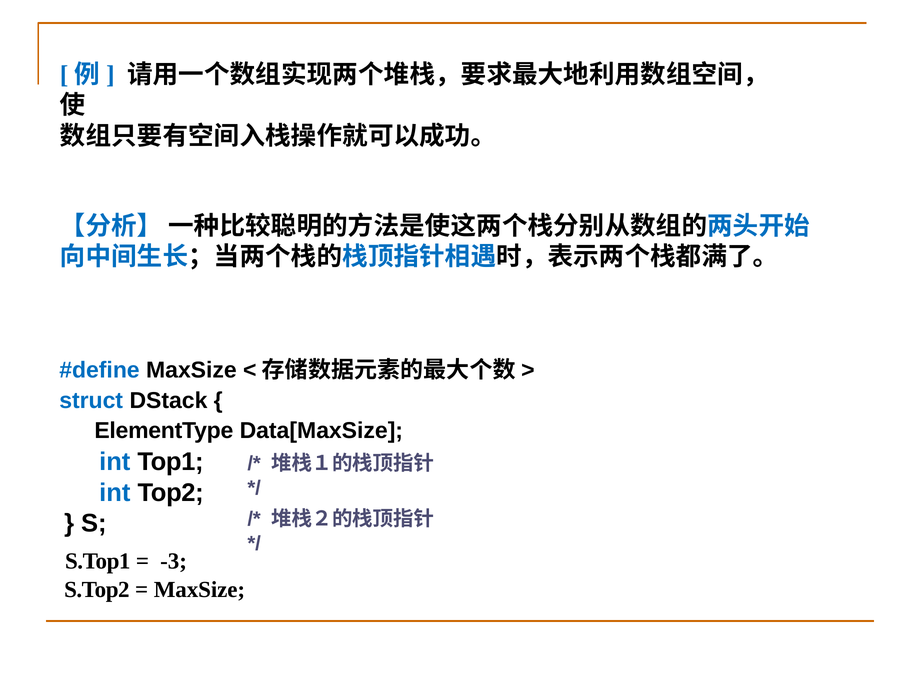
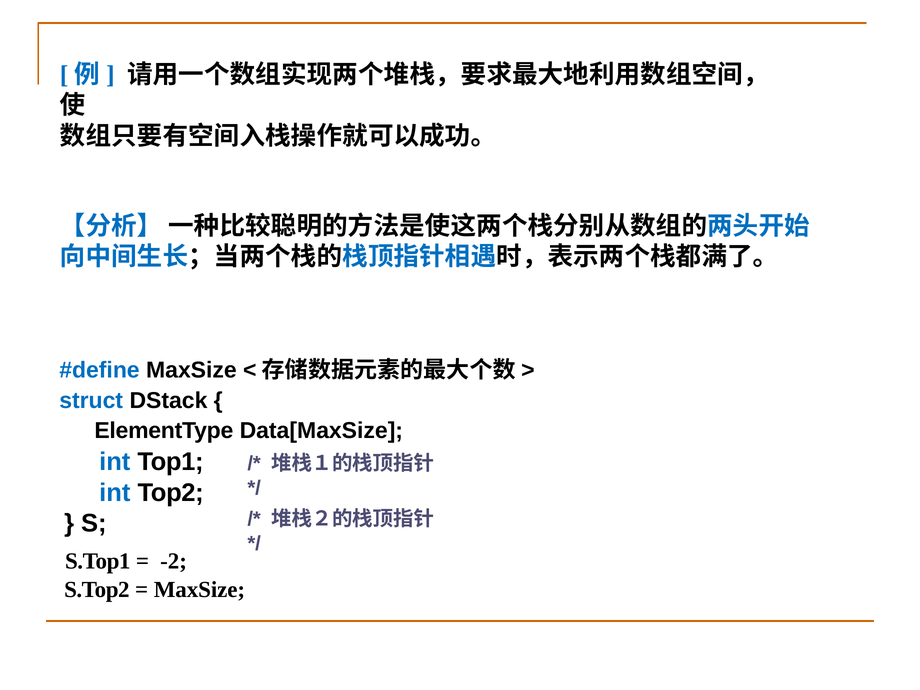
-3: -3 -> -2 (174, 561)
